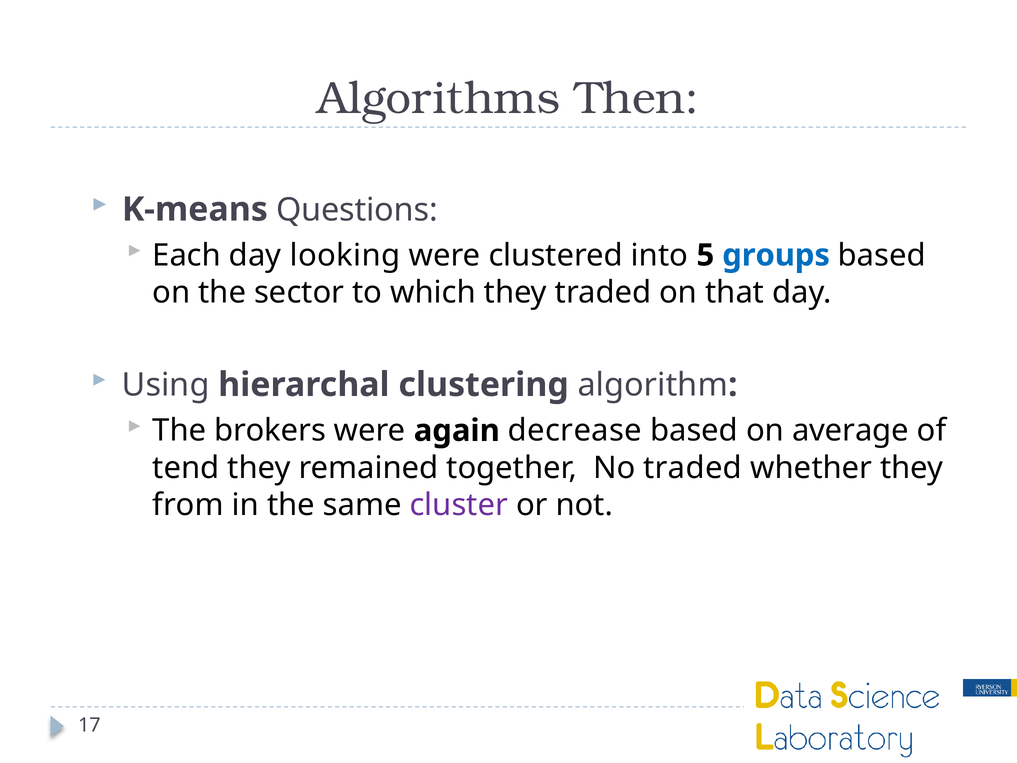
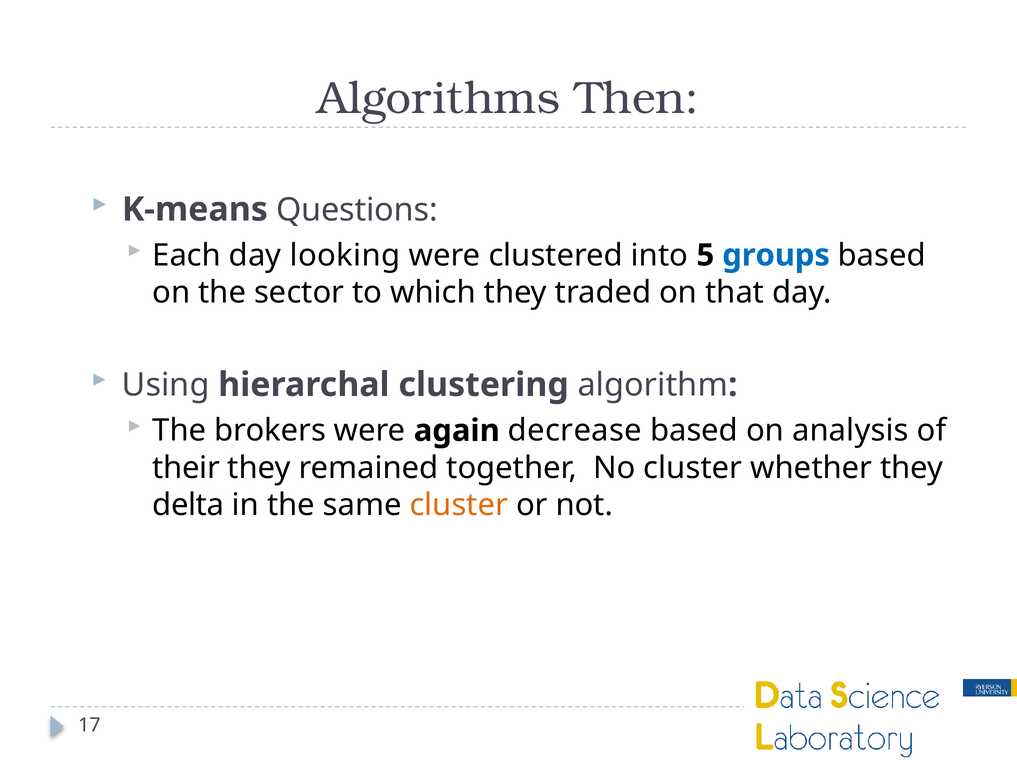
average: average -> analysis (850, 431)
tend: tend -> their (186, 468)
No traded: traded -> cluster (693, 468)
from: from -> delta (188, 505)
cluster colour: purple -> orange (459, 505)
